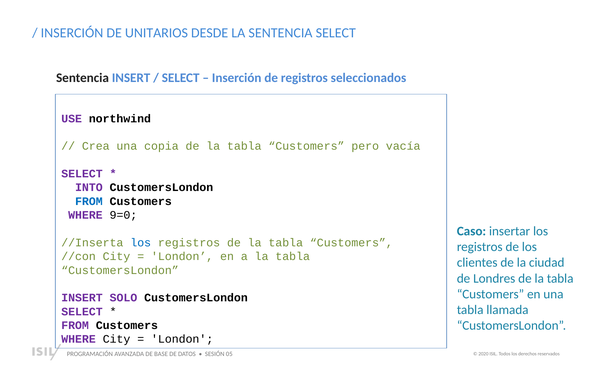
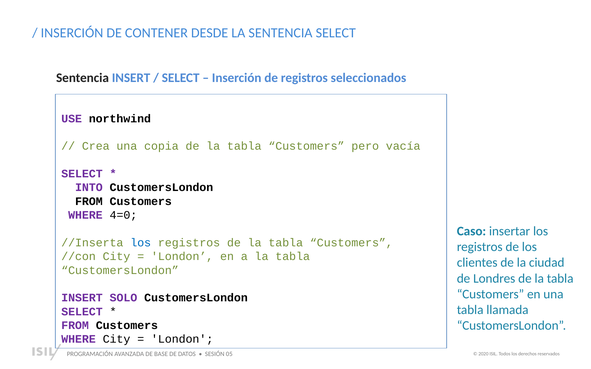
UNITARIOS: UNITARIOS -> CONTENER (156, 33)
FROM colour: blue -> black (89, 202)
9=0: 9=0 -> 4=0 (123, 215)
